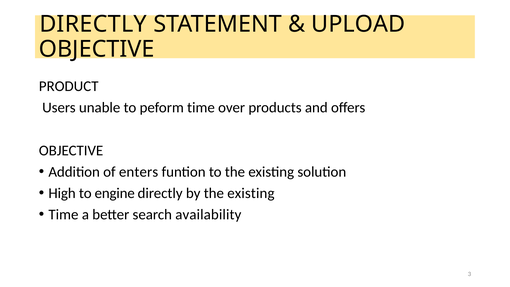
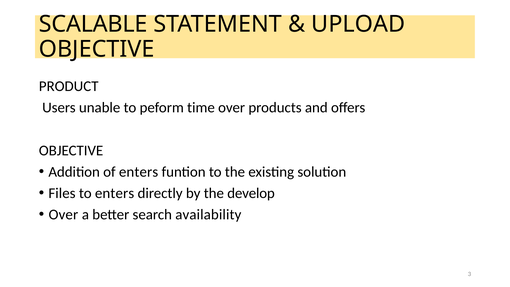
DIRECTLY: DIRECTLY -> SCALABLE (93, 24)
High: High -> Files (62, 193)
to engine: engine -> enters (115, 193)
by the existing: existing -> develop (251, 193)
Time: Time -> Over (63, 215)
